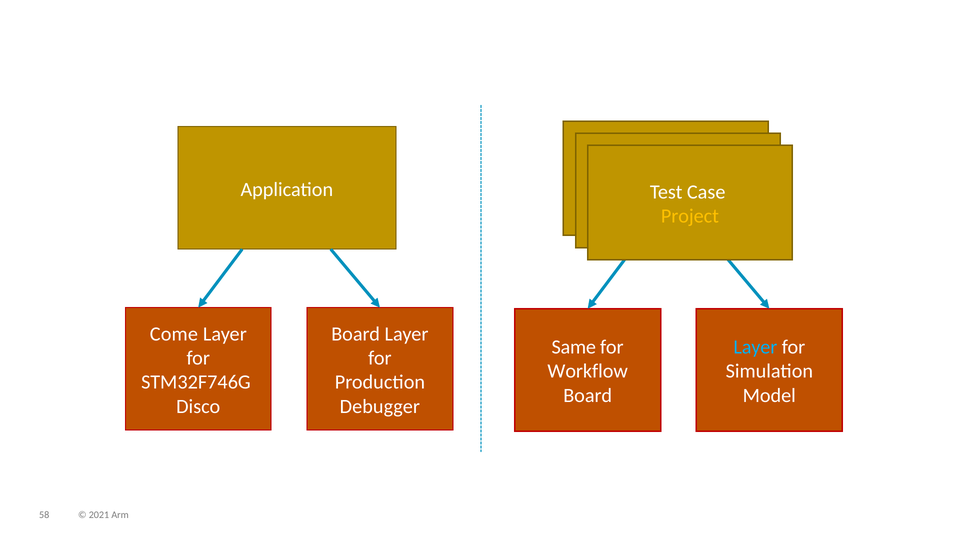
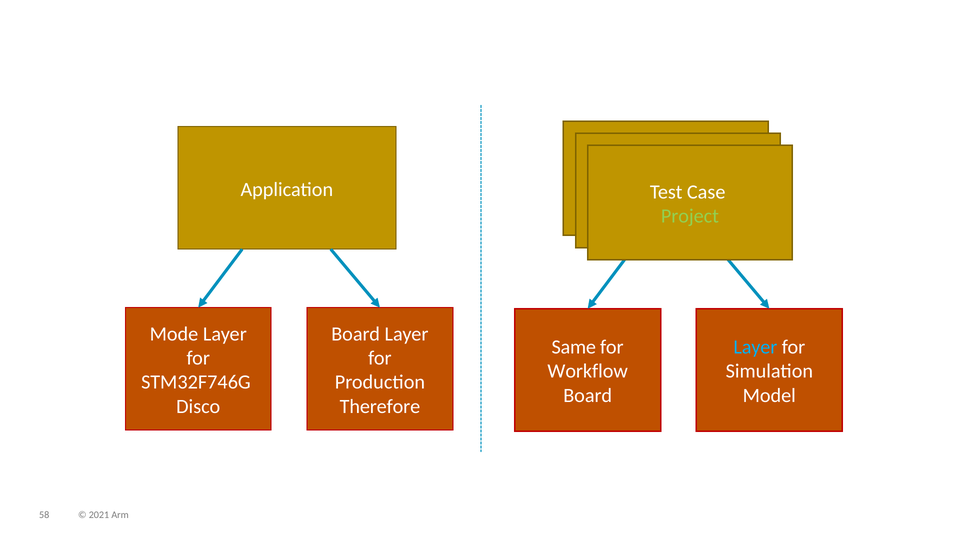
Project colour: yellow -> light green (690, 216)
Come: Come -> Mode (174, 334)
Debugger: Debugger -> Therefore (380, 407)
